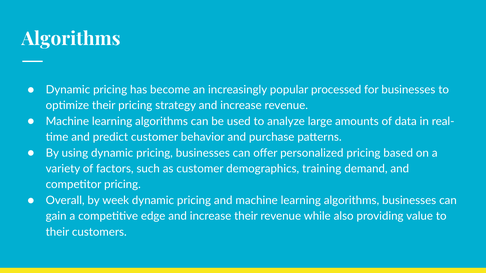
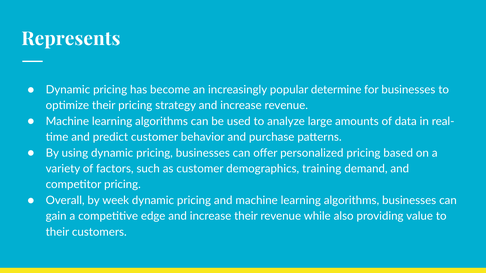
Algorithms: Algorithms -> Represents (71, 39)
processed: processed -> determine (336, 90)
